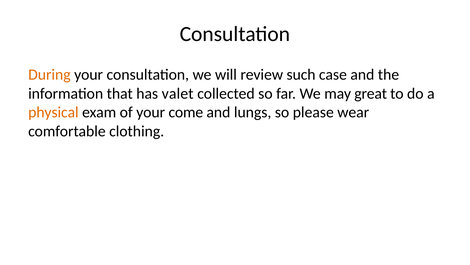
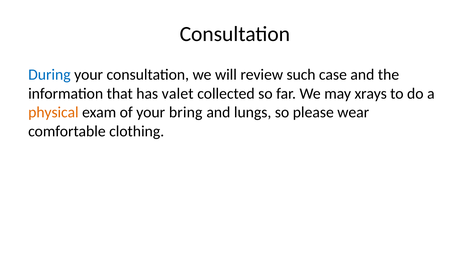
During colour: orange -> blue (49, 75)
great: great -> xrays (371, 93)
come: come -> bring (186, 112)
